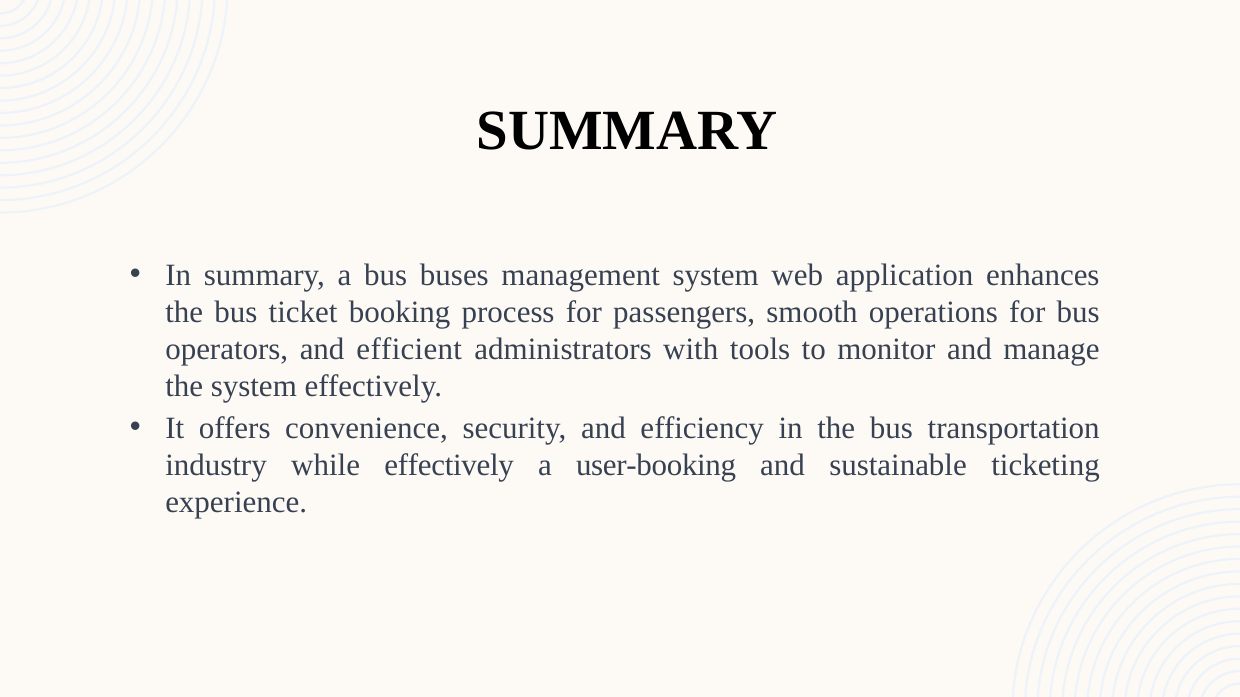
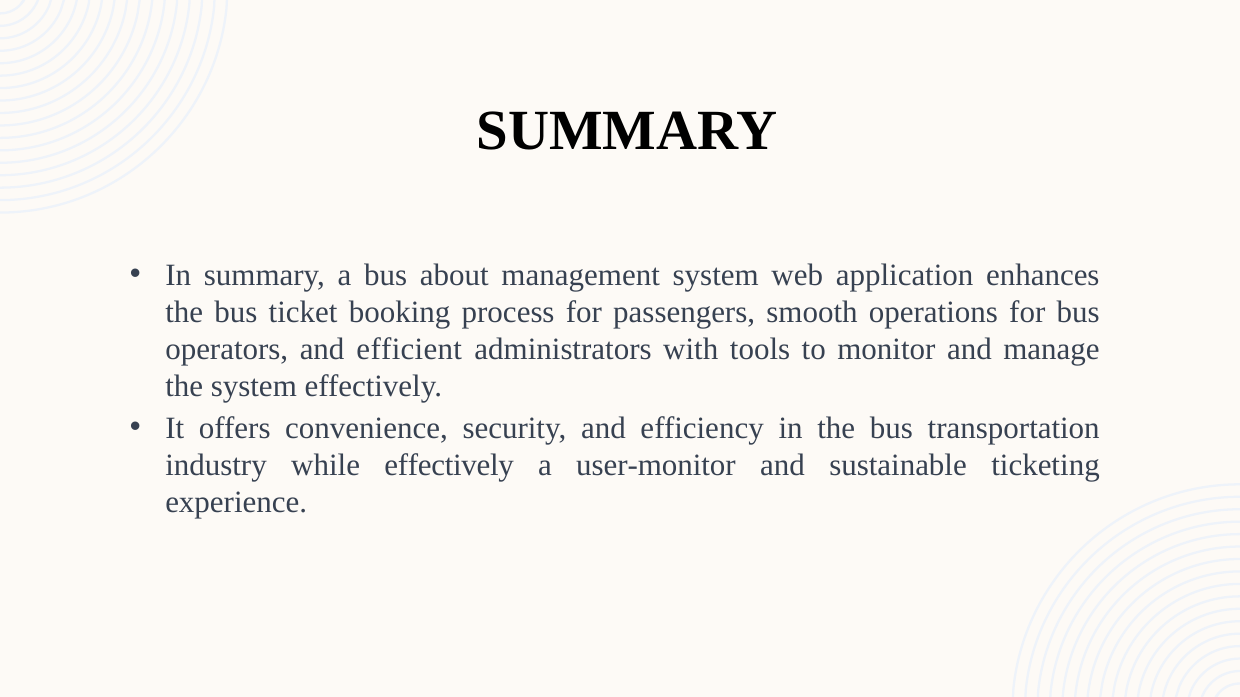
buses: buses -> about (454, 275)
user-booking: user-booking -> user-monitor (656, 466)
